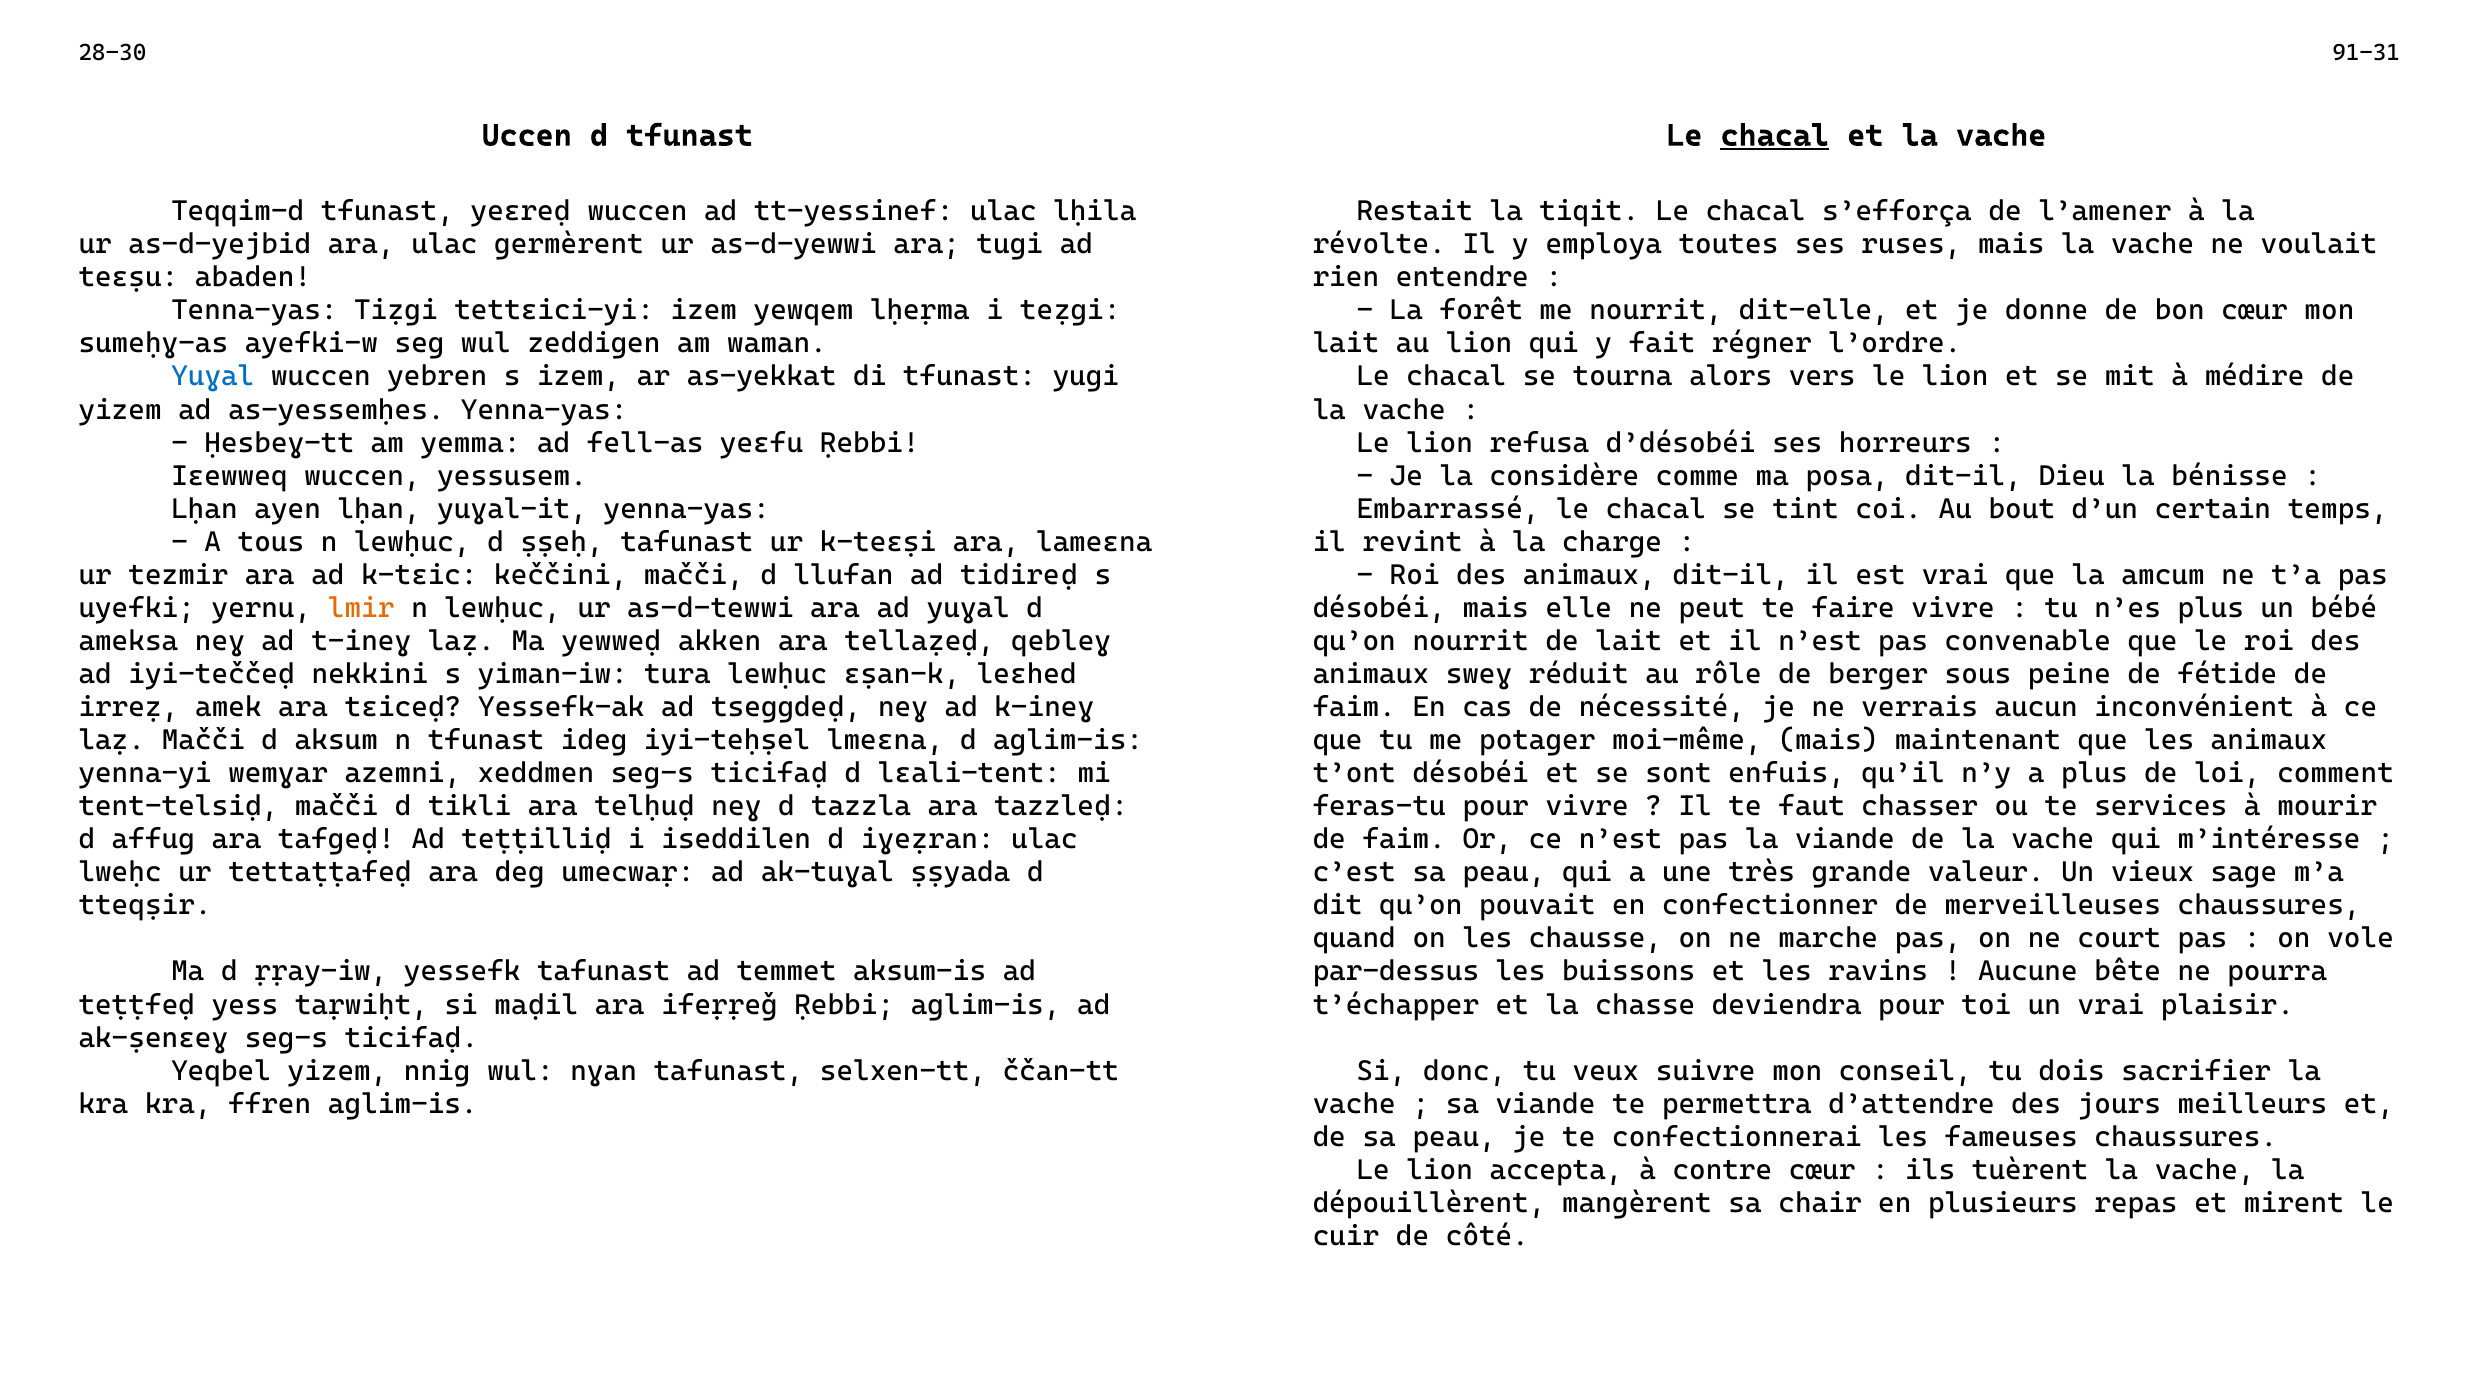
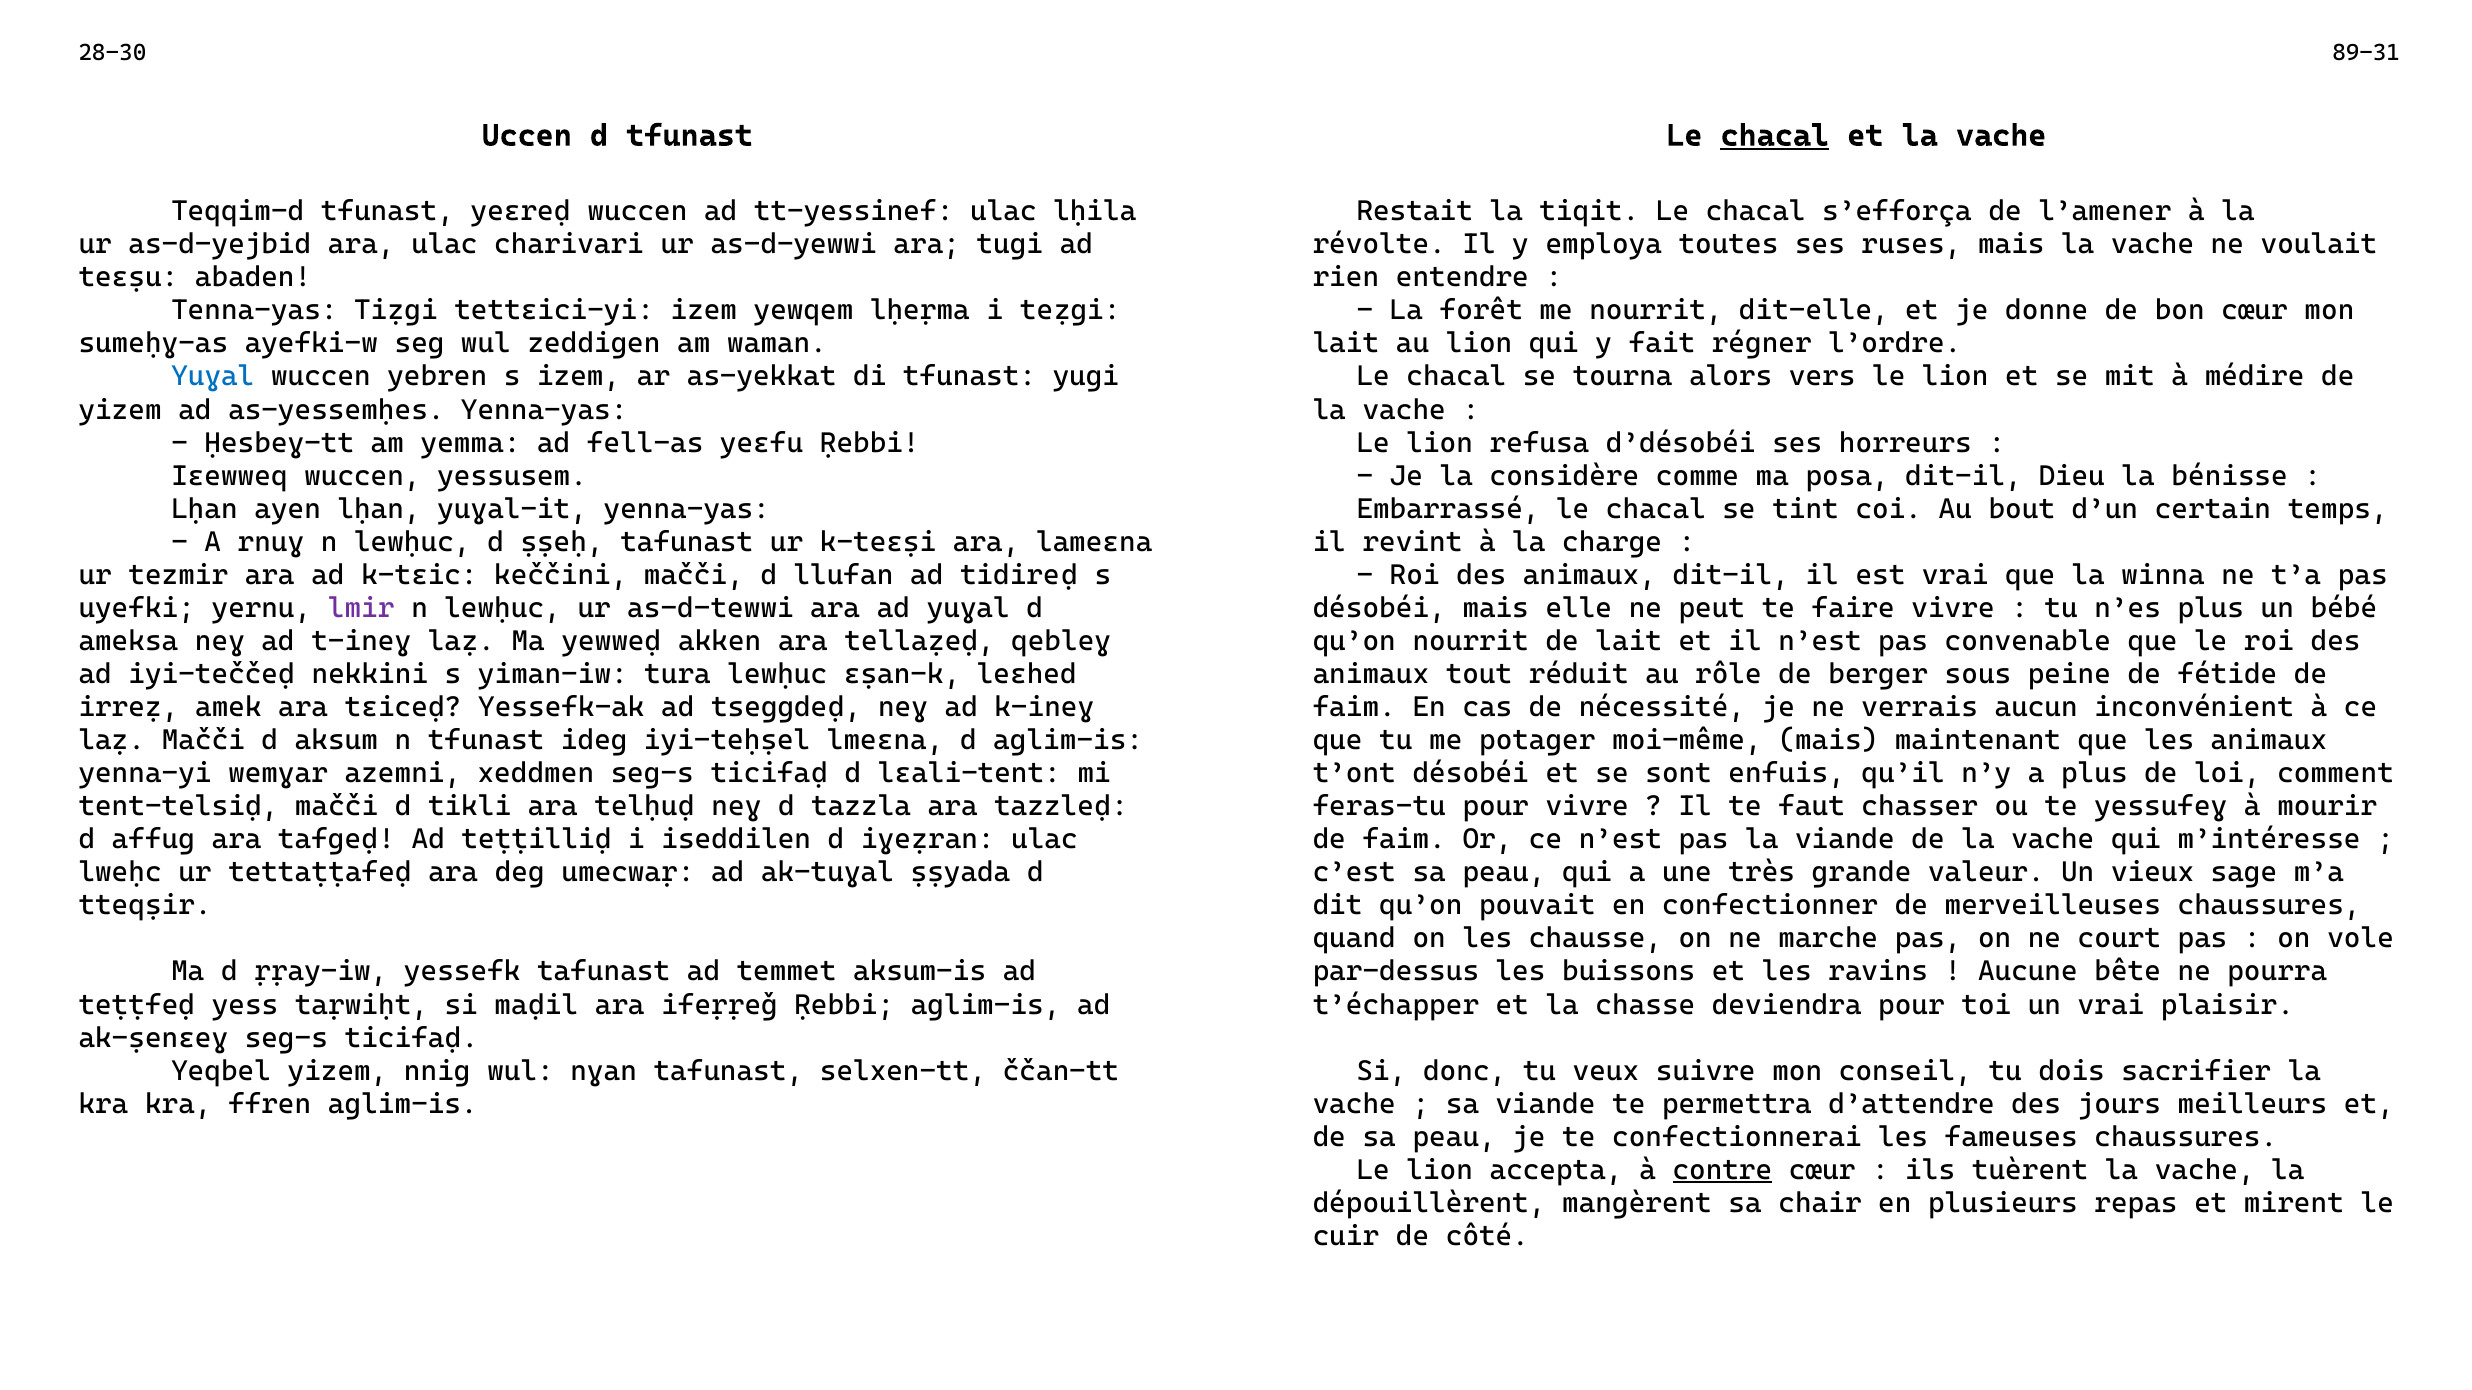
91-31: 91-31 -> 89-31 (2366, 53)
germèrent: germèrent -> charivari (569, 245)
tous: tous -> rnuɣ (271, 542)
amcum: amcum -> winna (2163, 575)
lmir colour: orange -> purple (361, 608)
sweɣ: sweɣ -> tout (1479, 674)
services: services -> yessufeɣ (2161, 807)
contre underline: none -> present (1722, 1170)
